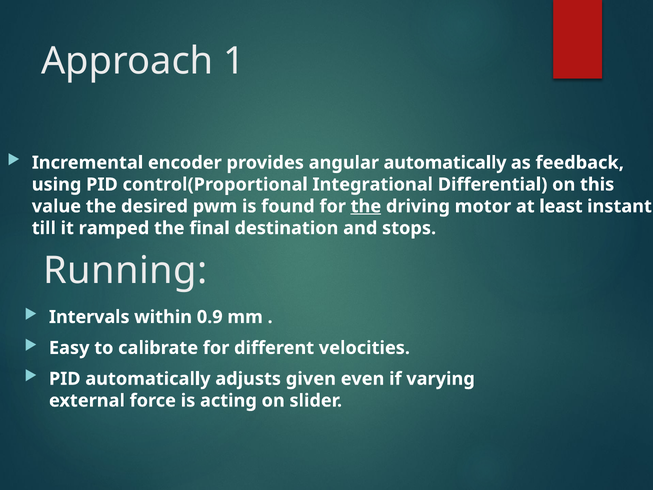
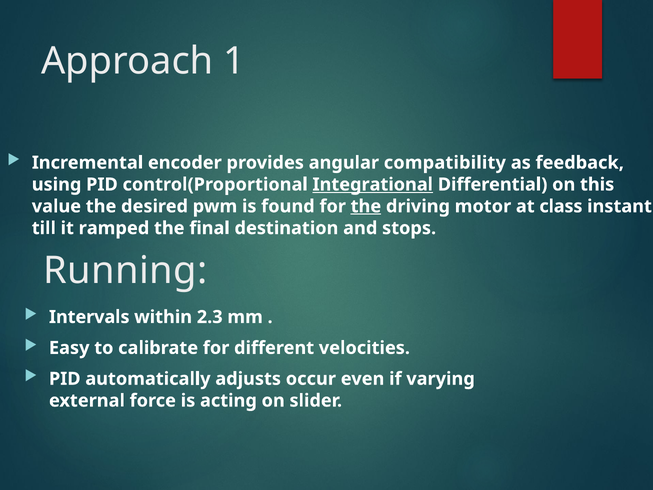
angular automatically: automatically -> compatibility (445, 163)
Integrational underline: none -> present (373, 184)
least: least -> class (561, 206)
0.9: 0.9 -> 2.3 (210, 317)
given: given -> occur (311, 379)
